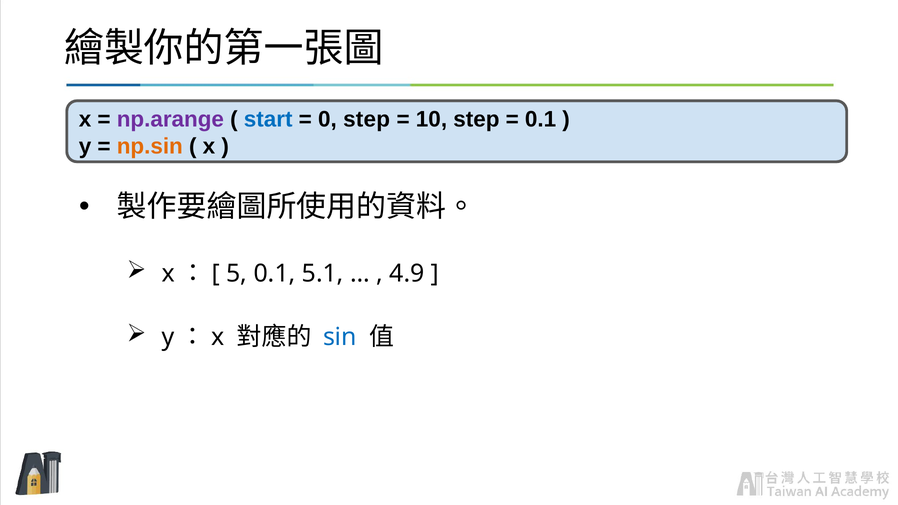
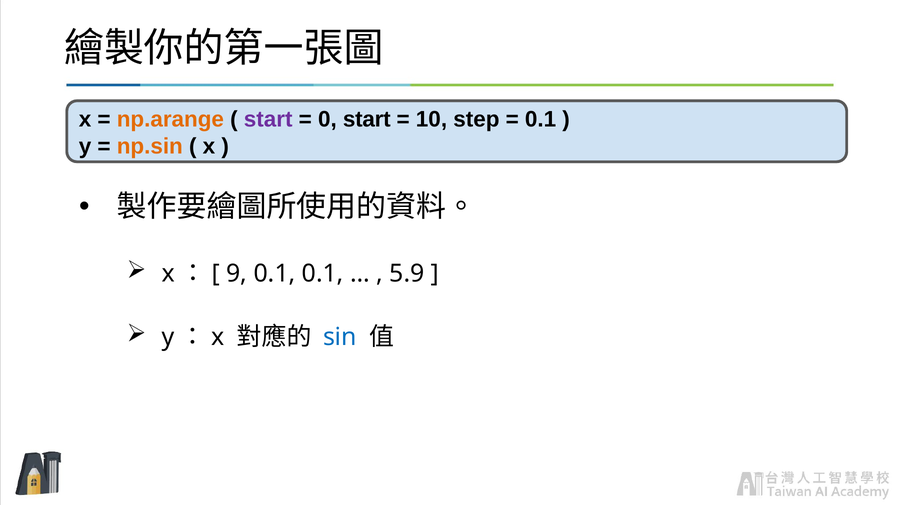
np.arange colour: purple -> orange (170, 119)
start colour: blue -> purple (268, 119)
0 step: step -> start (367, 119)
5: 5 -> 9 (237, 274)
0.1 5.1: 5.1 -> 0.1 (323, 274)
4.9: 4.9 -> 5.9 (407, 274)
